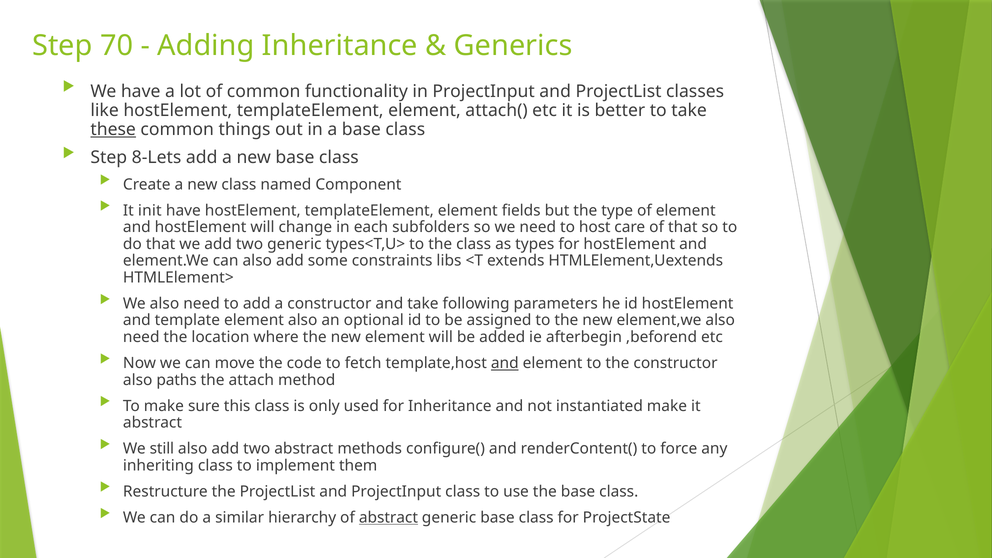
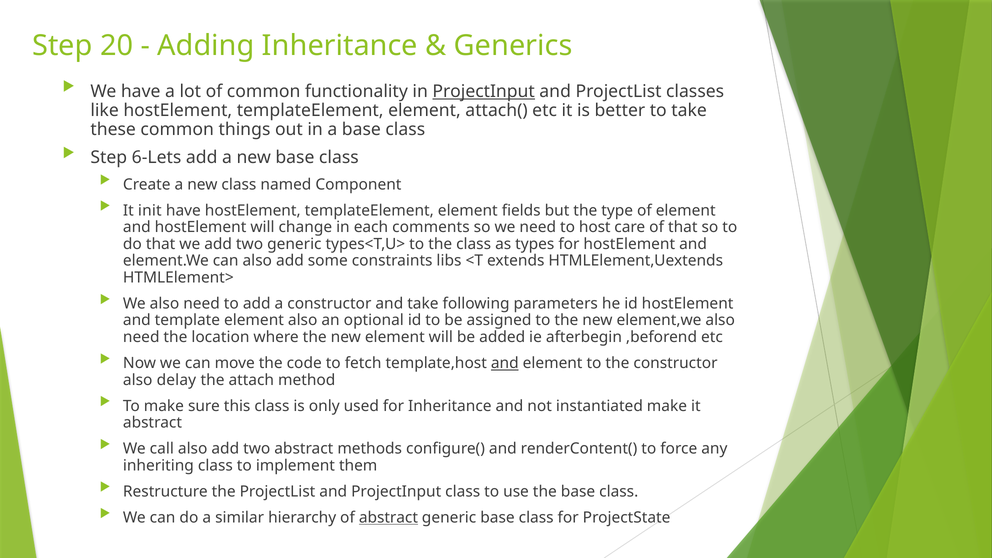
70: 70 -> 20 (117, 46)
ProjectInput underline: none -> present (484, 91)
these underline: present -> none (113, 129)
8-Lets: 8-Lets -> 6-Lets (157, 158)
subfolders: subfolders -> comments (431, 227)
paths: paths -> delay (176, 380)
still: still -> call (162, 449)
